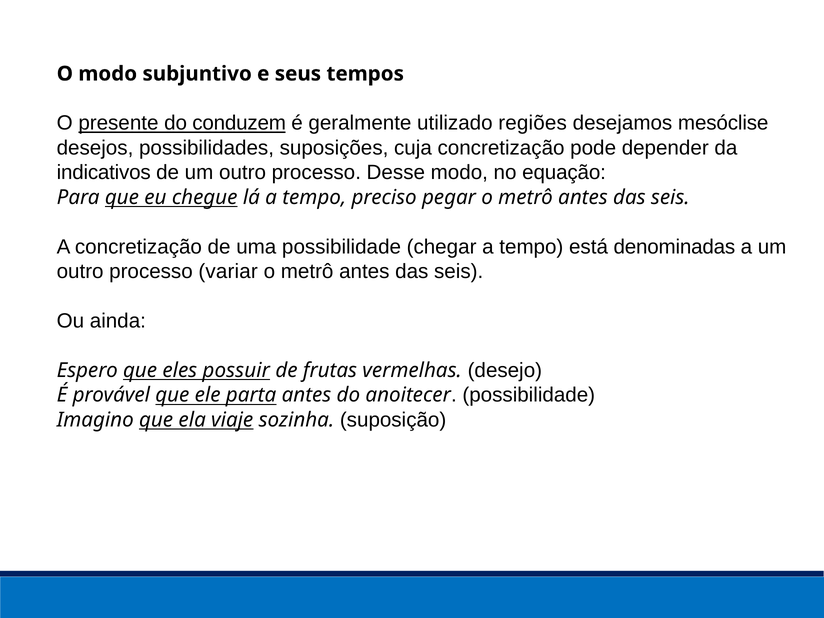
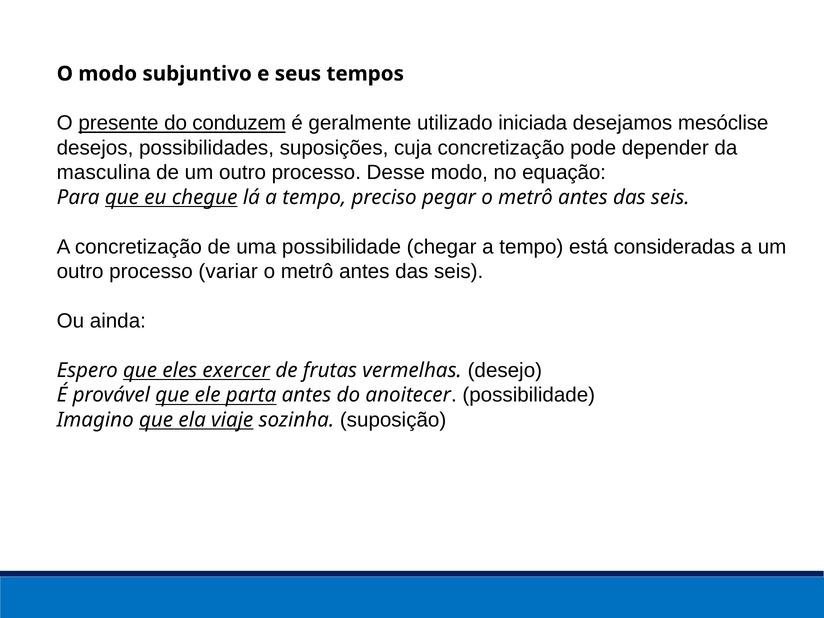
regiões: regiões -> iniciada (533, 123)
indicativos: indicativos -> masculina (104, 173)
denominadas: denominadas -> consideradas (674, 247)
possuir: possuir -> exercer (236, 370)
